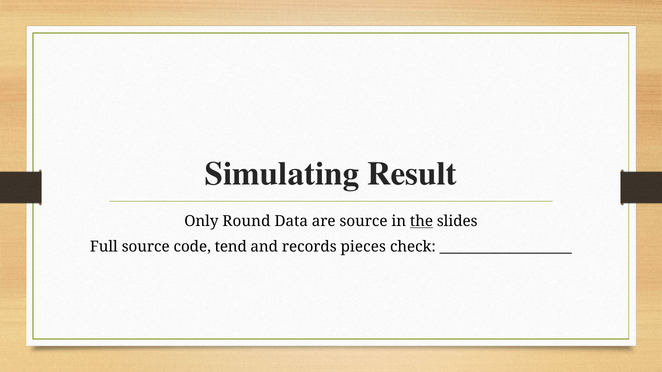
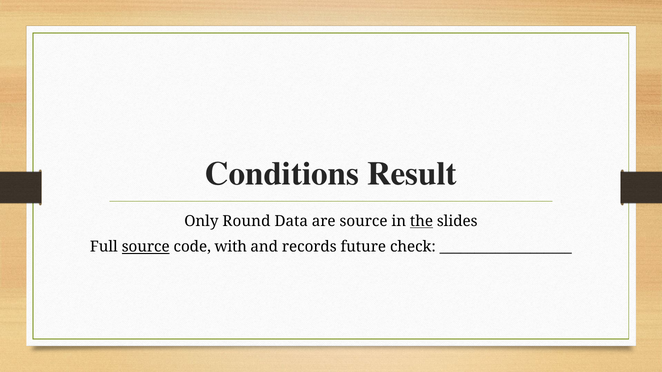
Simulating: Simulating -> Conditions (282, 174)
source underline: none -> present (146, 247)
tend: tend -> with (231, 247)
pieces: pieces -> future (363, 247)
